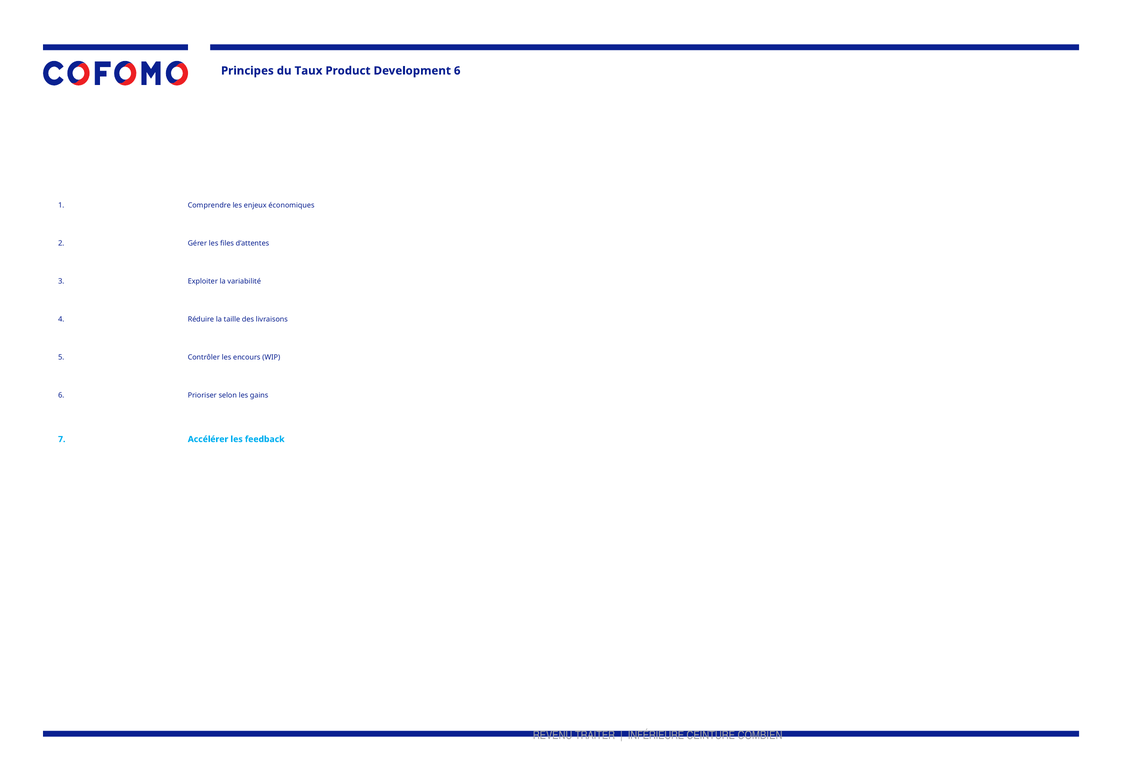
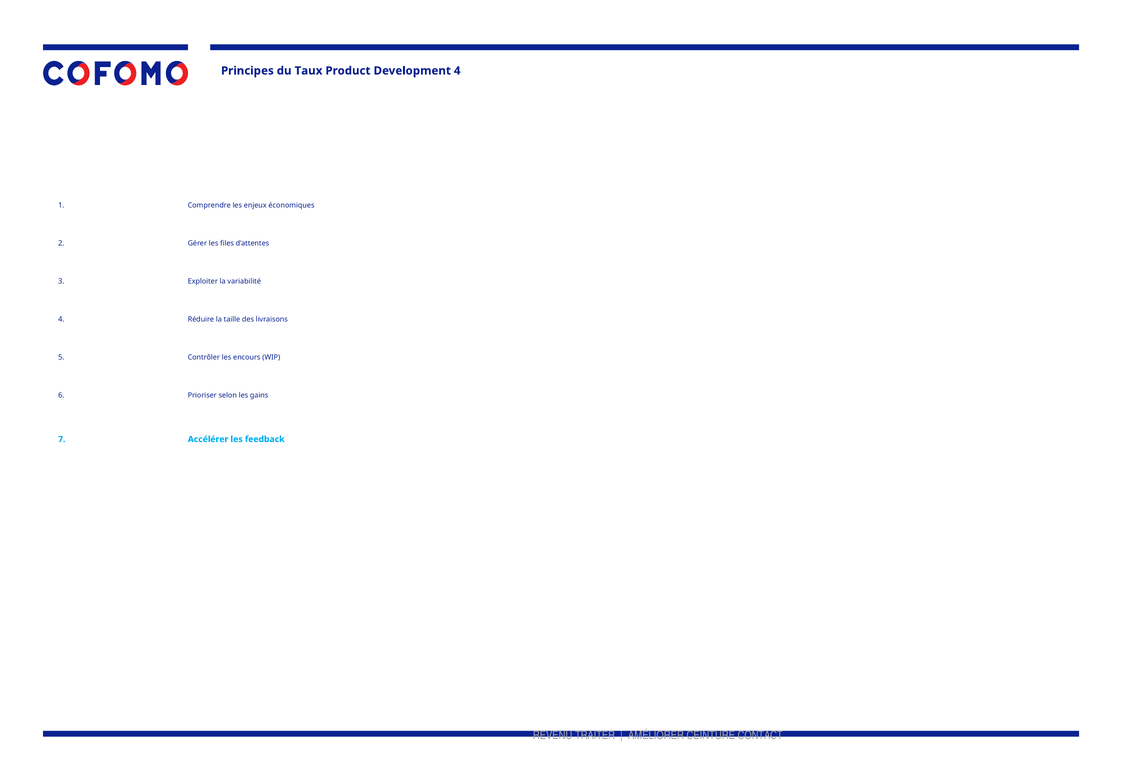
Development 6: 6 -> 4 (457, 71)
INFÉRIEURE: INFÉRIEURE -> AMÉLIORER (656, 736)
COMBIEN: COMBIEN -> CONTACT (760, 736)
